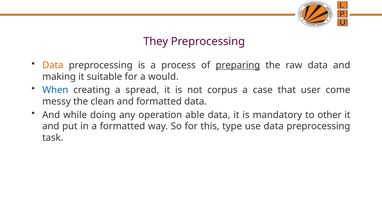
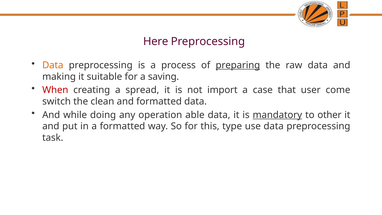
They: They -> Here (156, 41)
would: would -> saving (164, 77)
When colour: blue -> red (55, 90)
corpus: corpus -> import (222, 90)
messy: messy -> switch (57, 101)
mandatory underline: none -> present (277, 115)
